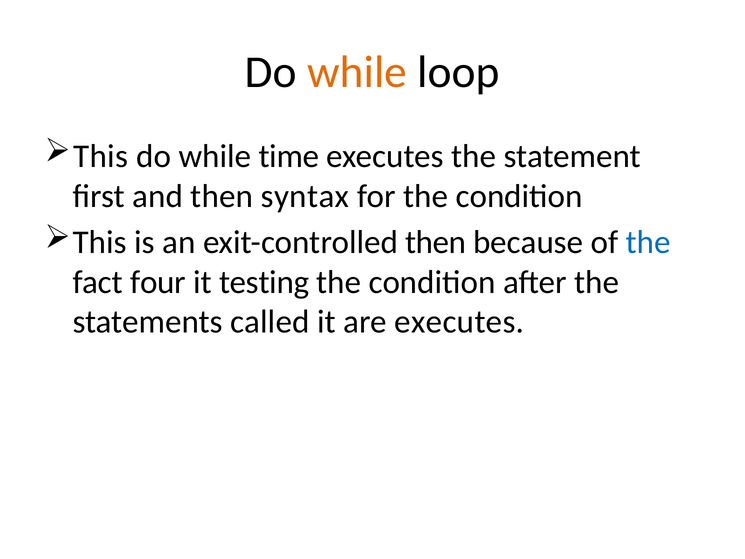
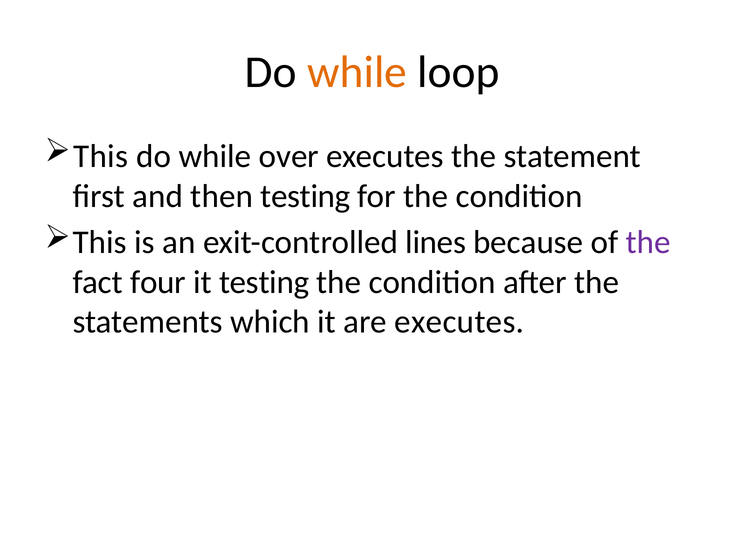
time: time -> over (289, 156)
then syntax: syntax -> testing (305, 196)
exit-controlled then: then -> lines (436, 242)
the colour: blue -> purple (648, 242)
called: called -> which (270, 322)
